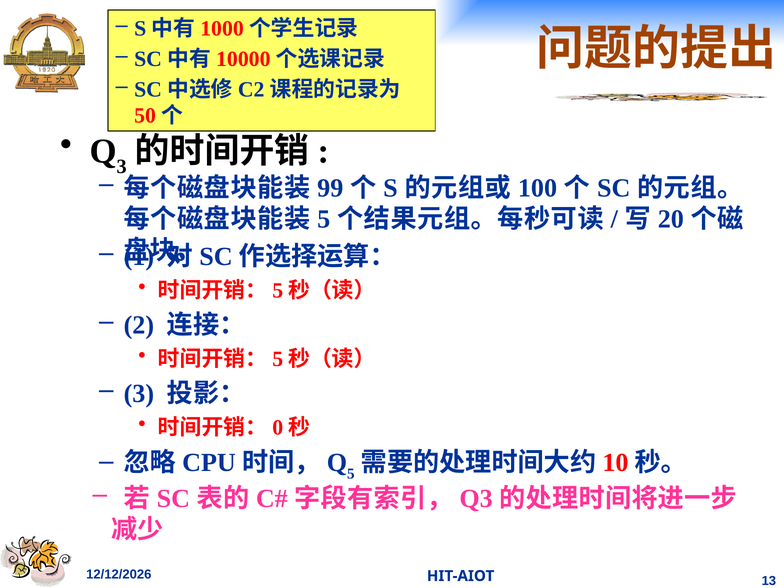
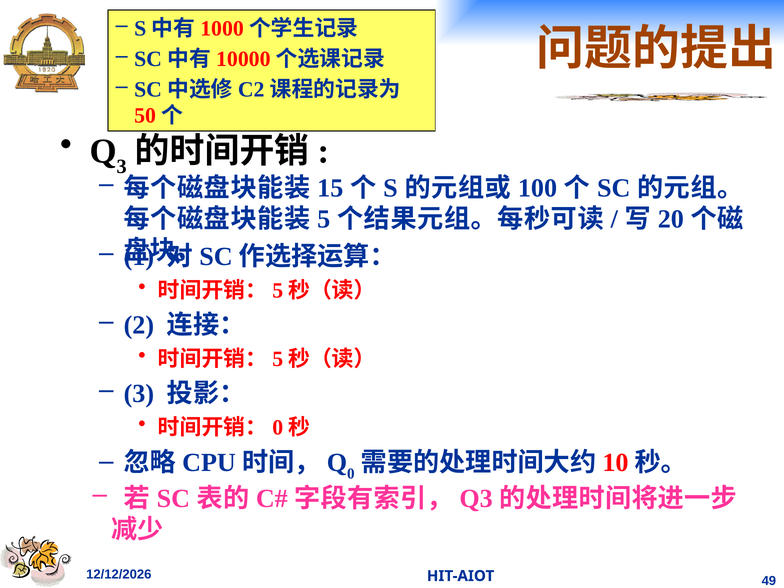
99: 99 -> 15 (330, 188)
5: 5 -> 0 (351, 474)
13: 13 -> 49 (769, 581)
